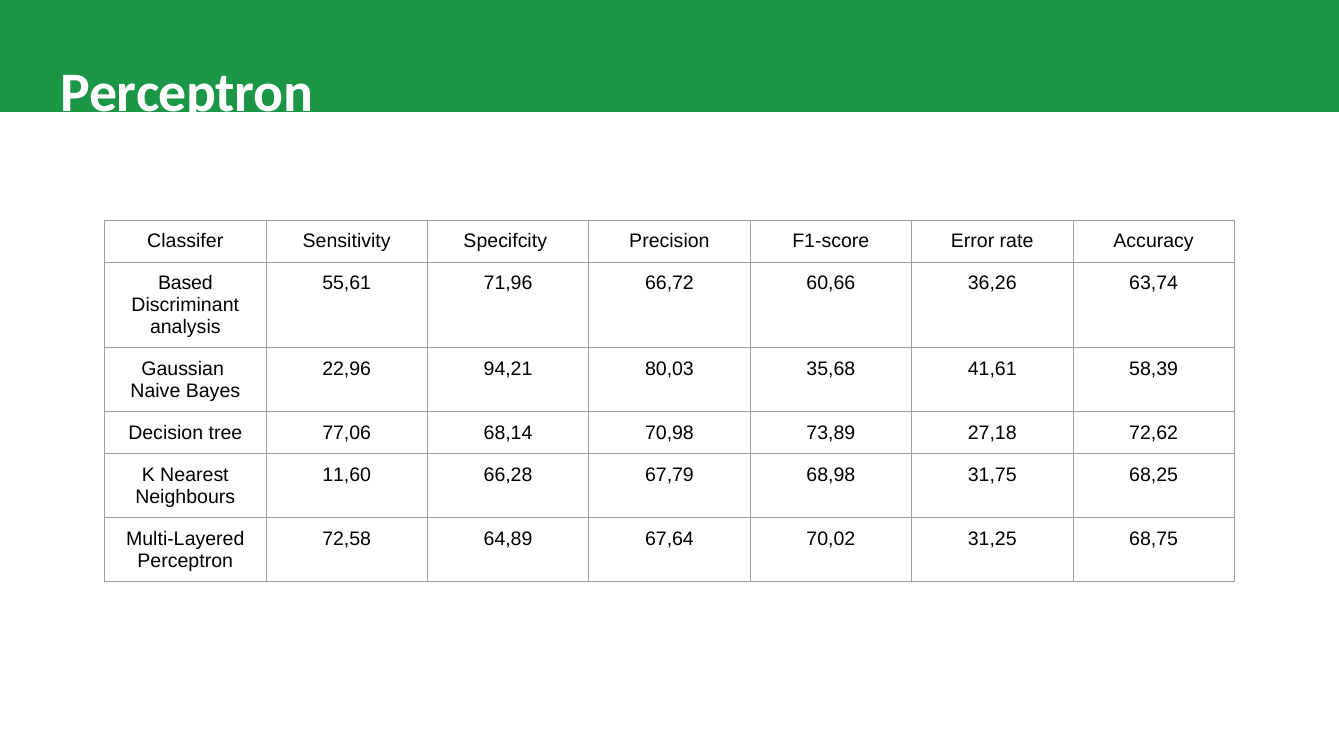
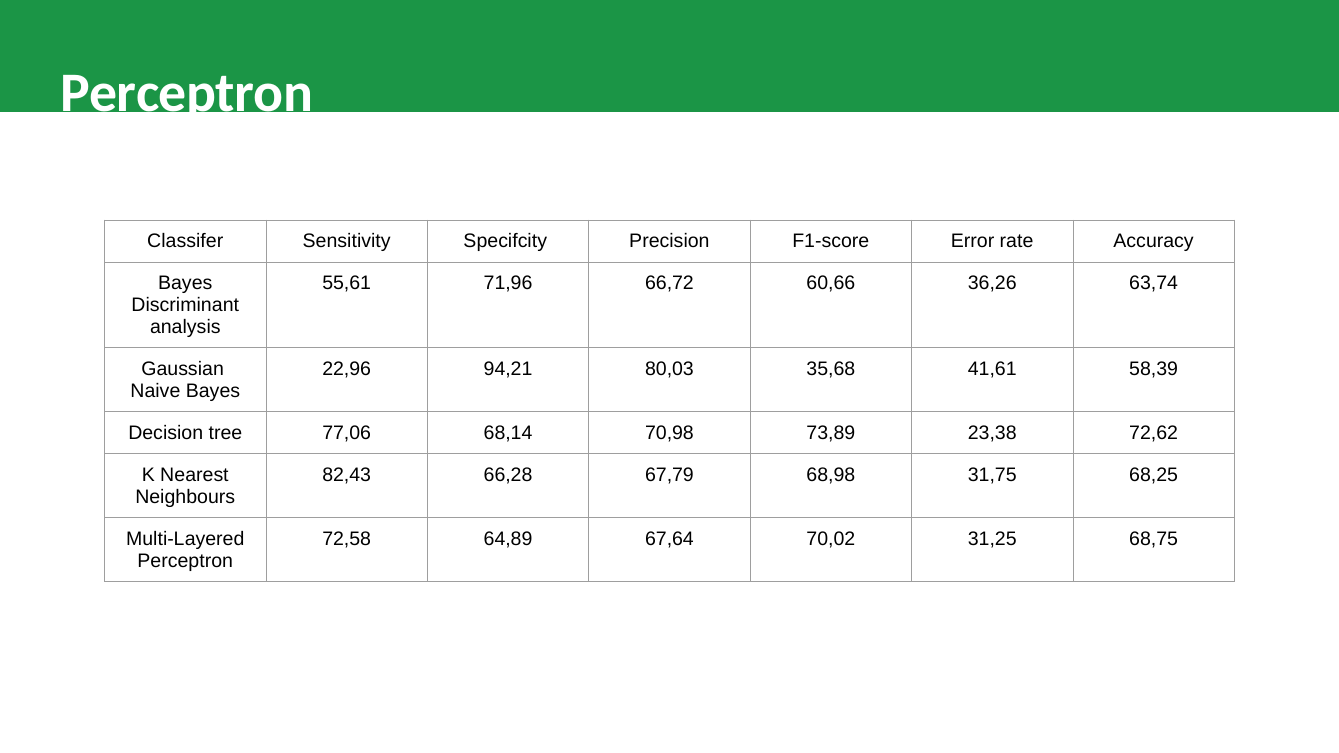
Based: Based -> Bayes (185, 283)
27,18: 27,18 -> 23,38 (992, 433)
11,60: 11,60 -> 82,43 (347, 475)
